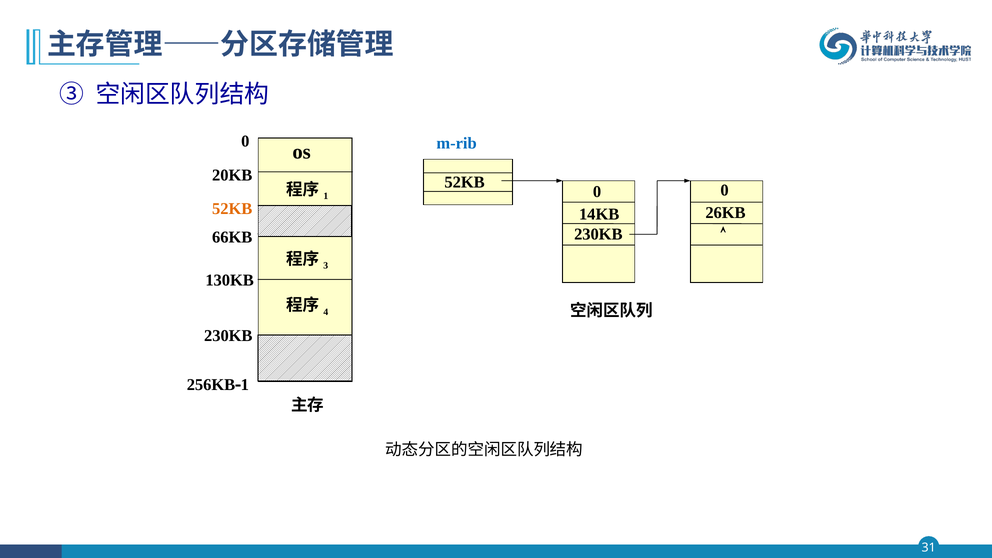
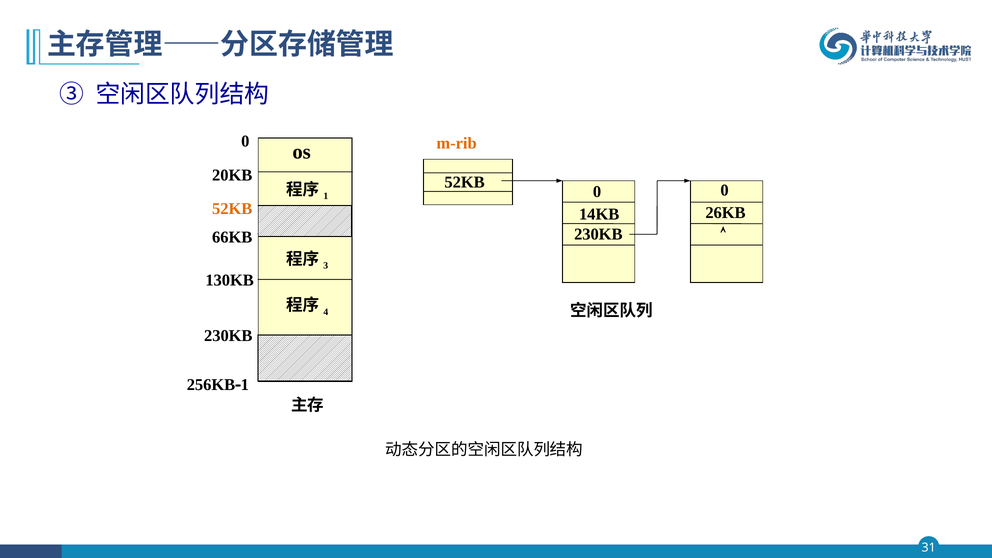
m-rib colour: blue -> orange (457, 143)
